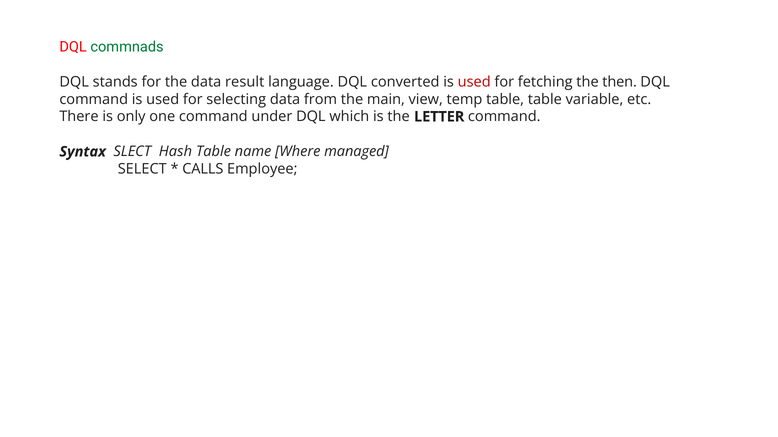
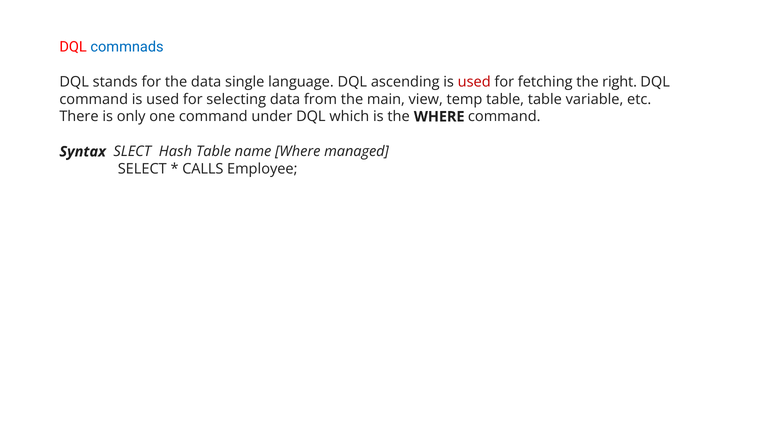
commnads colour: green -> blue (127, 47)
result: result -> single (245, 82)
converted: converted -> ascending (405, 82)
then: then -> right (620, 82)
the LETTER: LETTER -> WHERE (439, 117)
